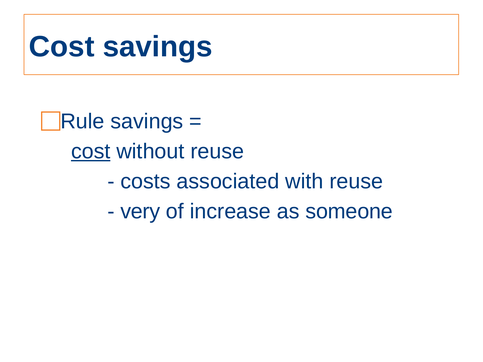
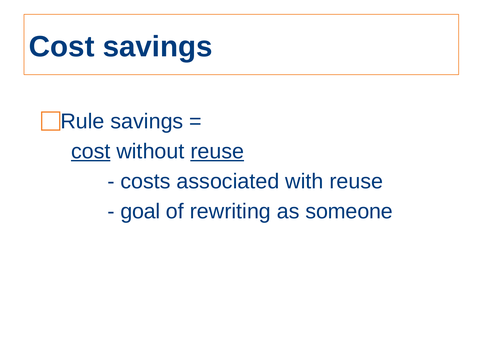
reuse underline: none -> present (217, 152)
very: very -> goal (140, 212)
increase: increase -> rewriting (230, 212)
